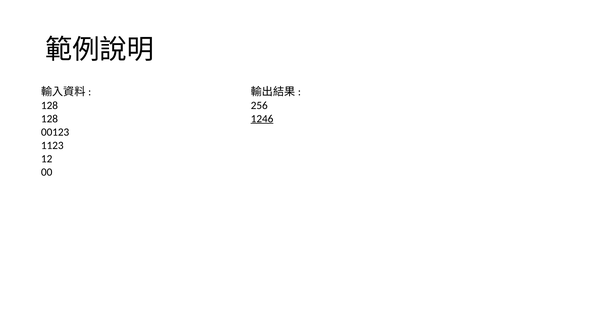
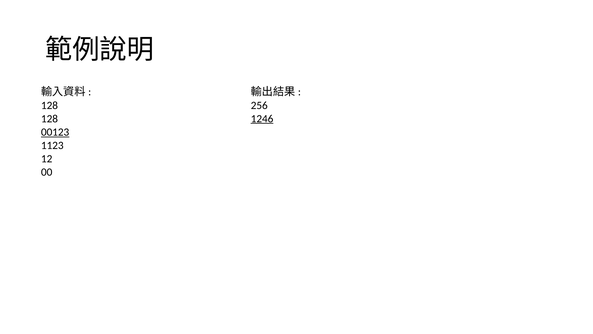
00123 underline: none -> present (55, 132)
